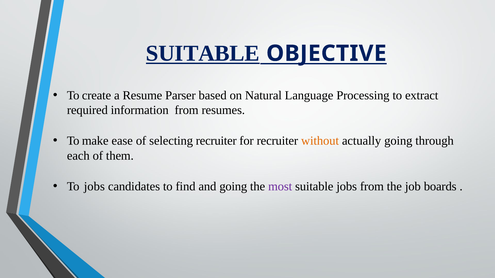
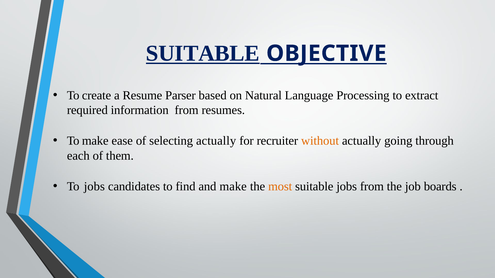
selecting recruiter: recruiter -> actually (216, 141)
and going: going -> make (233, 187)
most colour: purple -> orange (280, 187)
